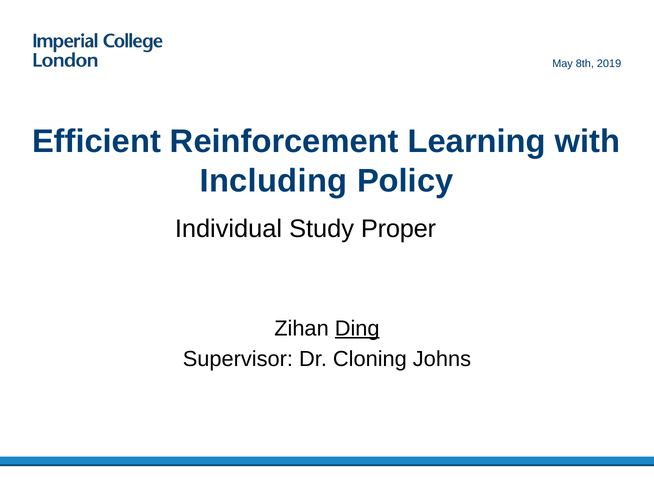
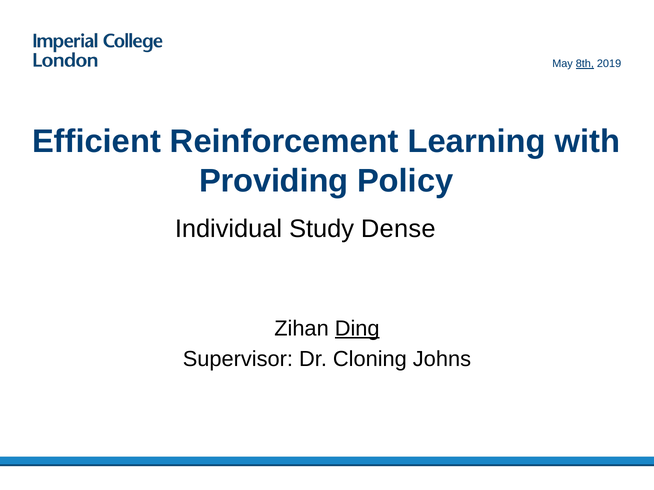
8th underline: none -> present (585, 64)
Including: Including -> Providing (274, 181)
Proper: Proper -> Dense (398, 229)
